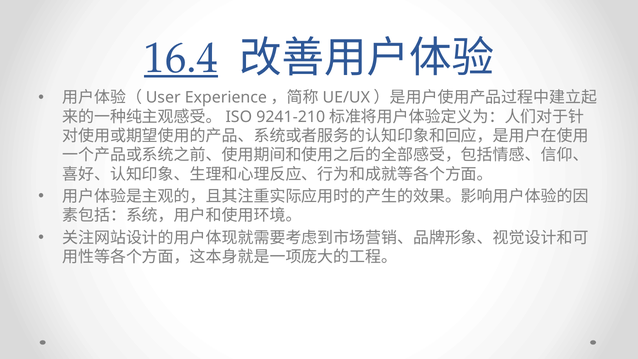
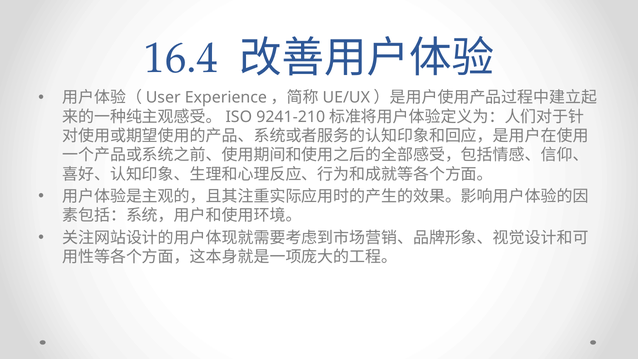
16.4 underline: present -> none (181, 58)
